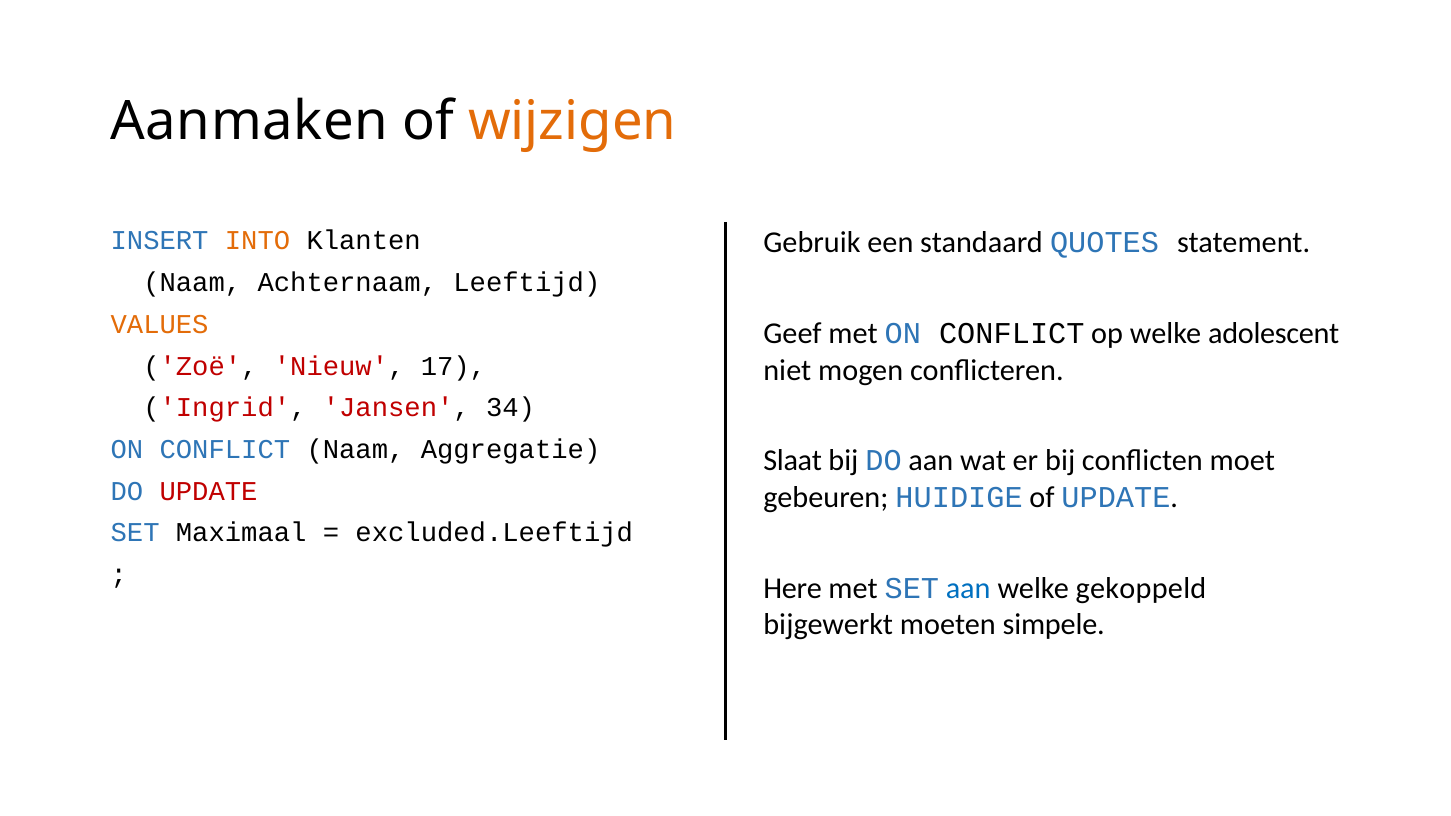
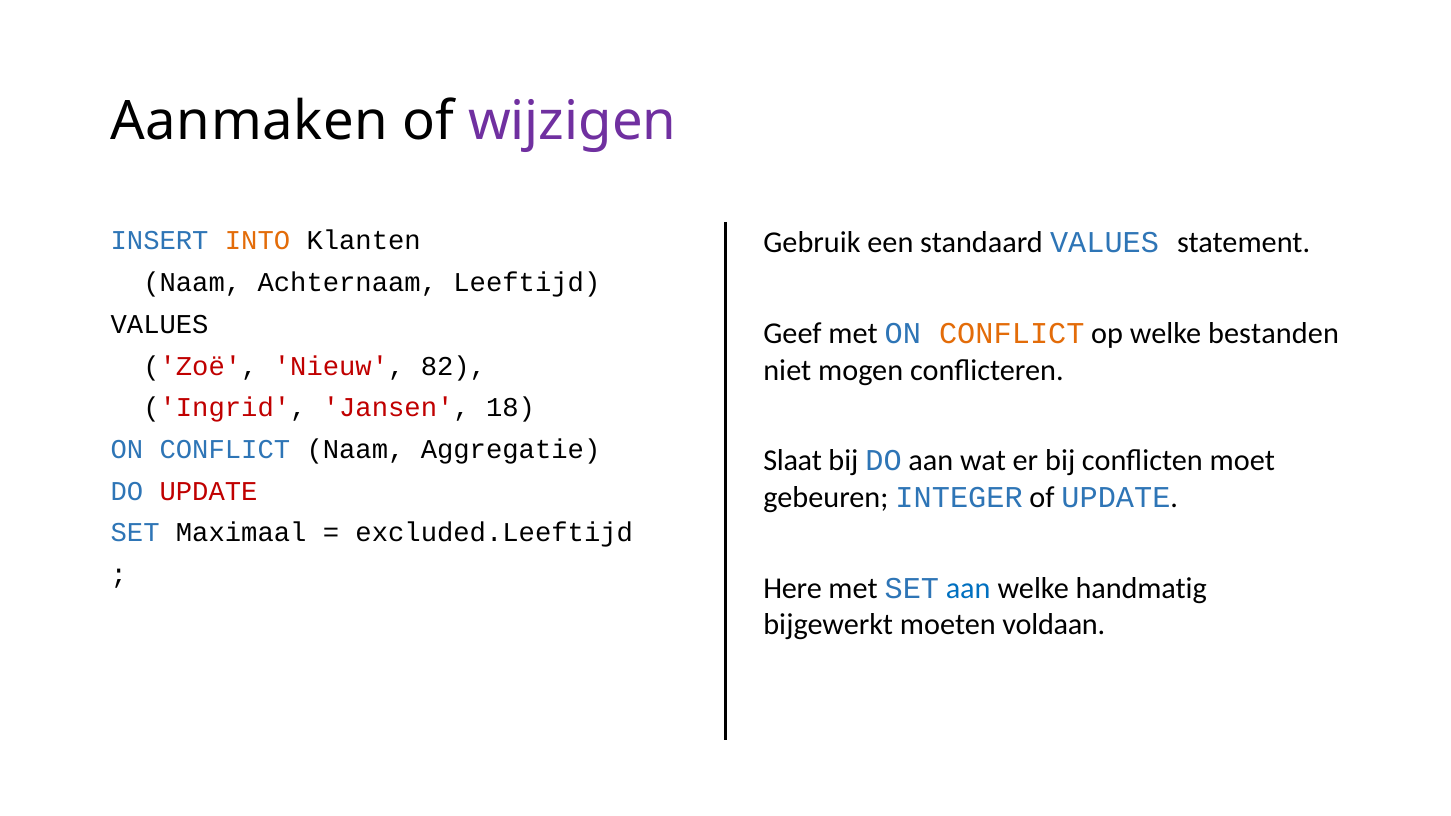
wijzigen colour: orange -> purple (572, 122)
standaard QUOTES: QUOTES -> VALUES (1105, 243)
VALUES colour: orange -> black (160, 324)
CONFLICT colour: black -> orange (1012, 334)
adolescent: adolescent -> bestanden (1274, 334)
17: 17 -> 82 (453, 366)
34: 34 -> 18 (511, 408)
HUIDIGE: HUIDIGE -> INTEGER (959, 497)
gekoppeld: gekoppeld -> handmatig (1141, 588)
simpele: simpele -> voldaan (1054, 624)
